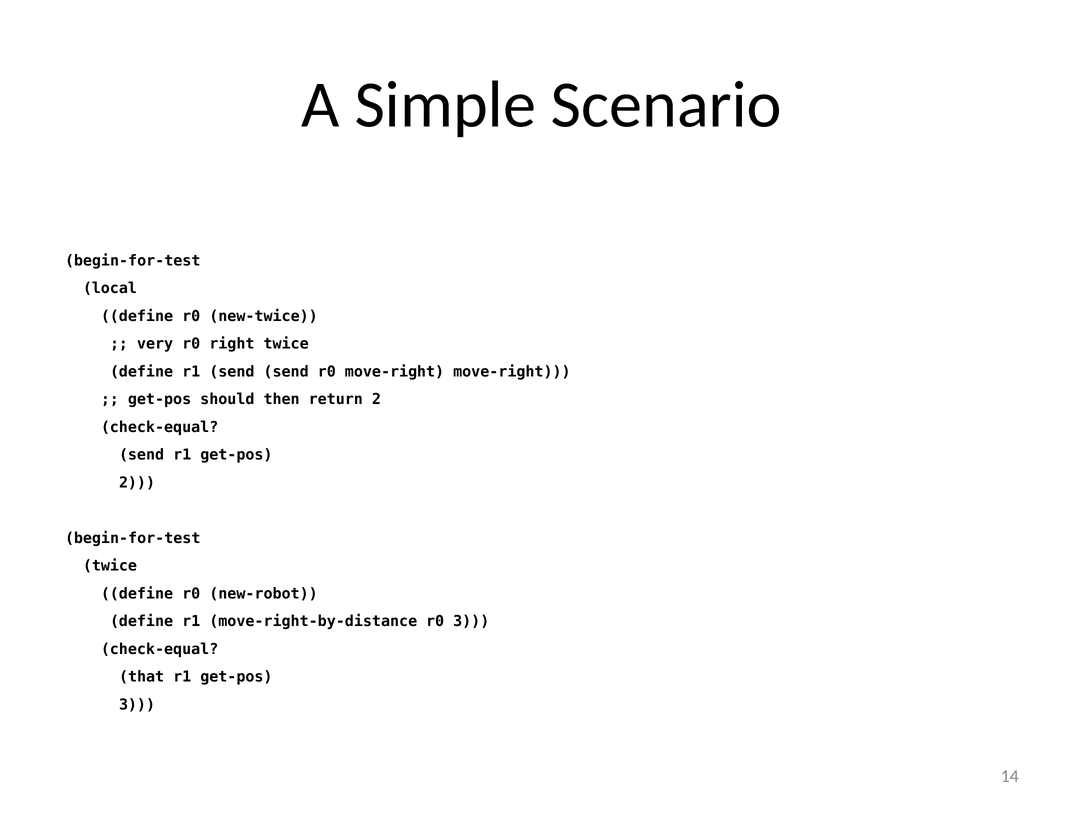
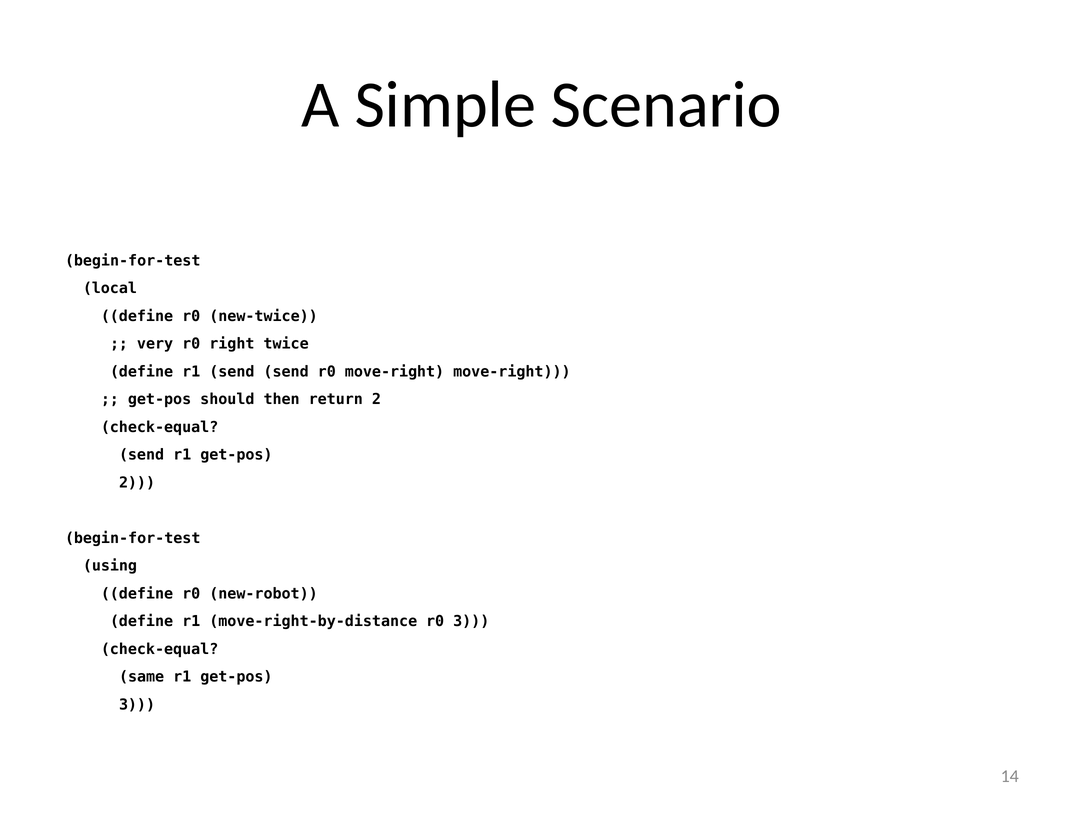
twice: twice -> using (110, 566)
that: that -> same (142, 677)
